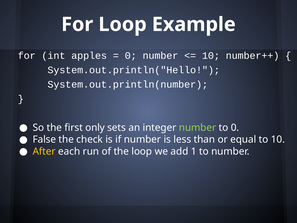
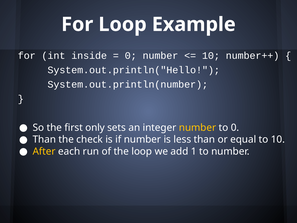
apples: apples -> inside (89, 56)
number colour: light green -> yellow (198, 127)
False: False -> Than (44, 139)
